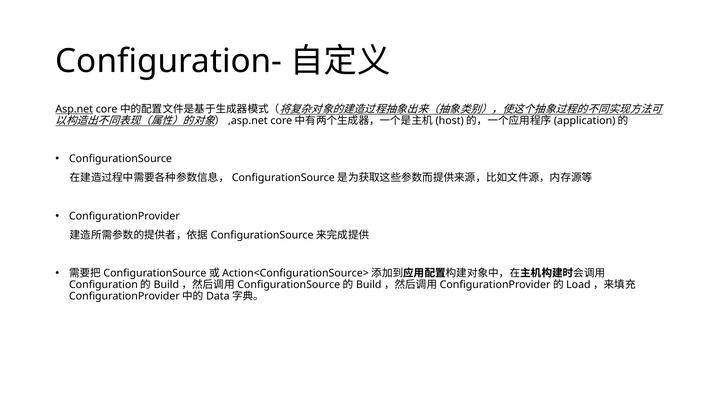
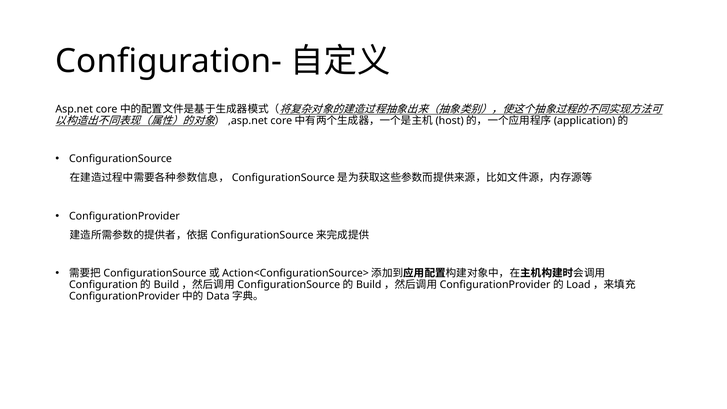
Asp.net underline: present -> none (74, 109)
